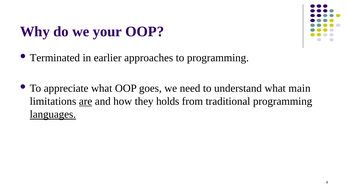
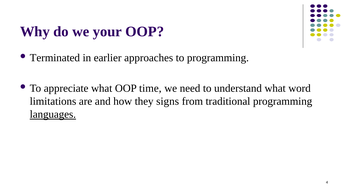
goes: goes -> time (150, 88)
main: main -> word (300, 88)
are underline: present -> none (86, 101)
holds: holds -> signs (168, 101)
